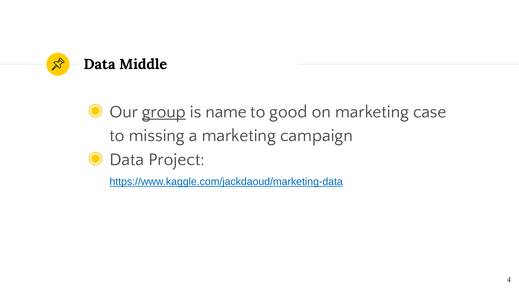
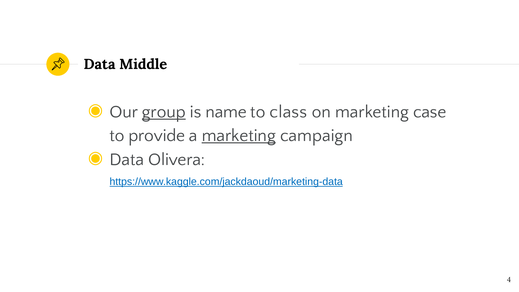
good: good -> class (288, 112)
missing: missing -> provide (157, 136)
marketing underline: none -> present (239, 136)
Project: Project -> Olivera (177, 159)
